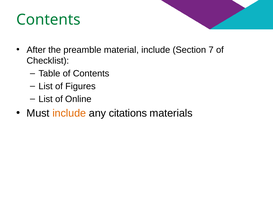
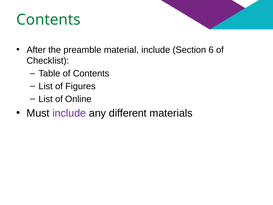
7: 7 -> 6 (211, 50)
include colour: orange -> purple (69, 113)
citations: citations -> different (128, 113)
